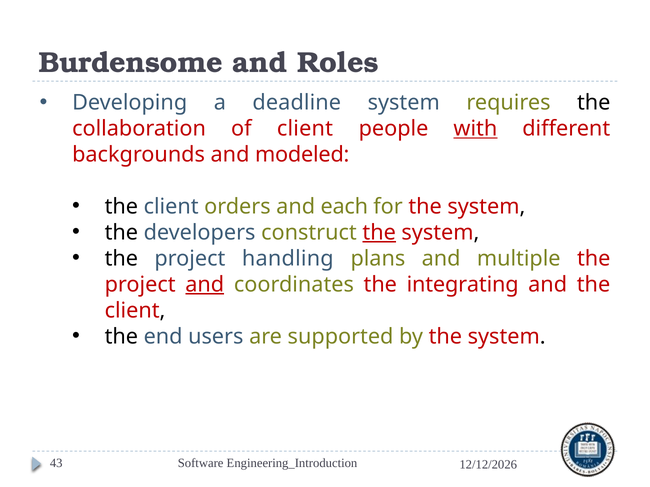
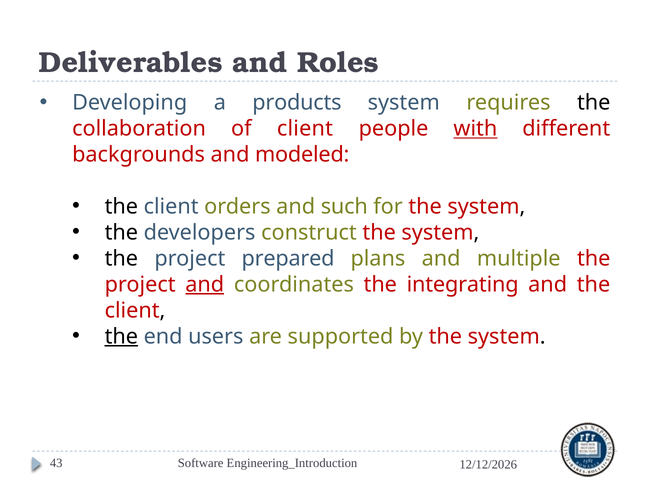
Burdensome: Burdensome -> Deliverables (131, 63)
deadline: deadline -> products (297, 103)
each: each -> such (344, 207)
the underline: present -> none (379, 233)
handling: handling -> prepared (288, 259)
the underline: none -> present (121, 337)
